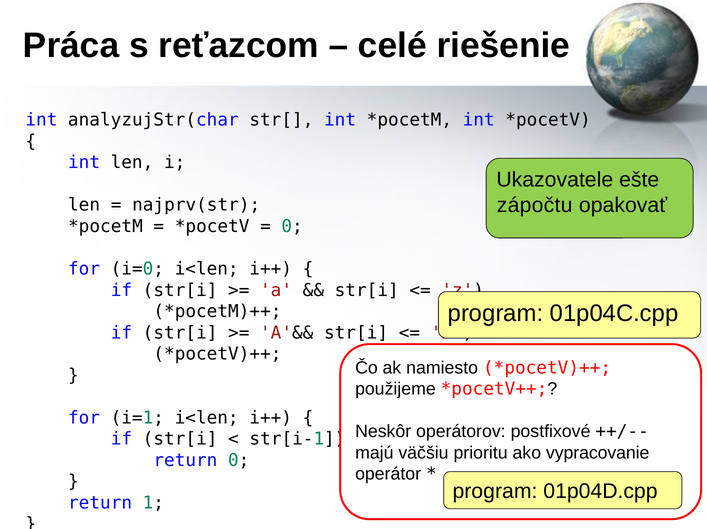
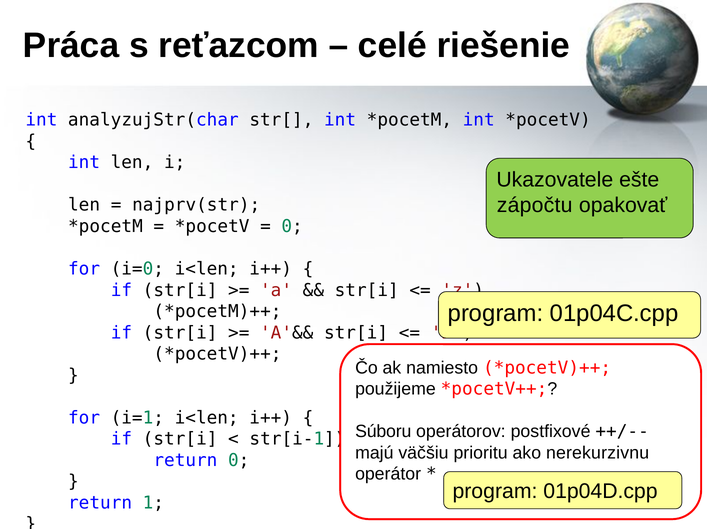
Neskôr: Neskôr -> Súboru (383, 431)
vypracovanie: vypracovanie -> nerekurzivnu (598, 452)
